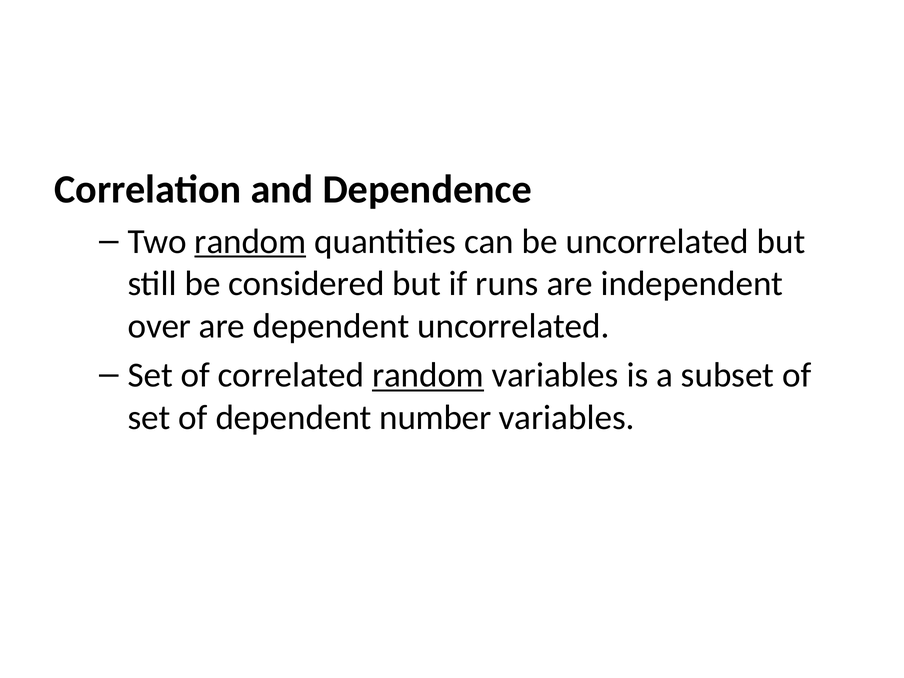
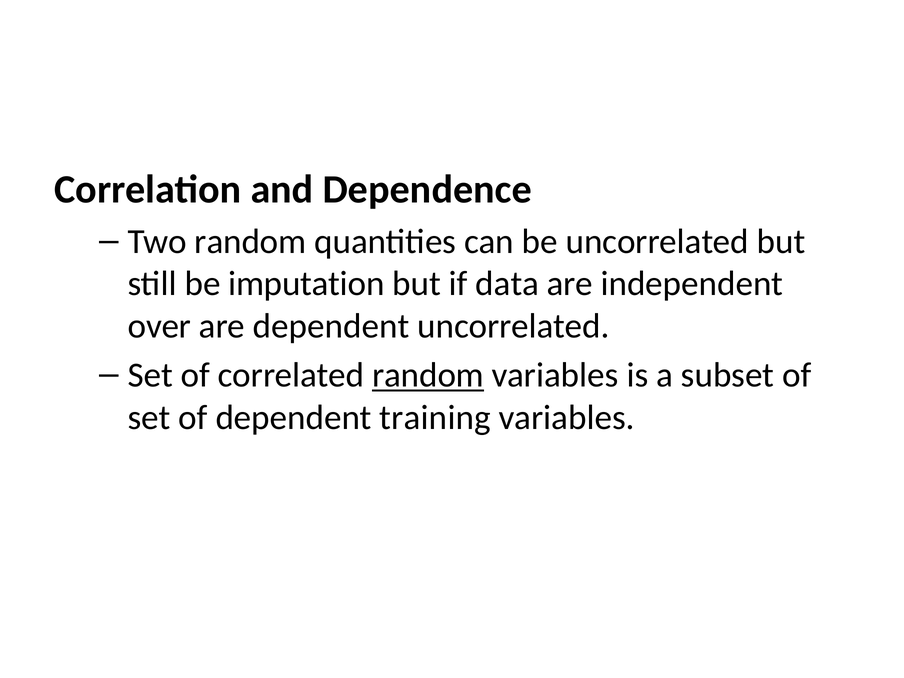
random underline: present -> none (250, 242)
considered: considered -> imputation (306, 284)
runs: runs -> data (507, 284)
number: number -> training (435, 417)
